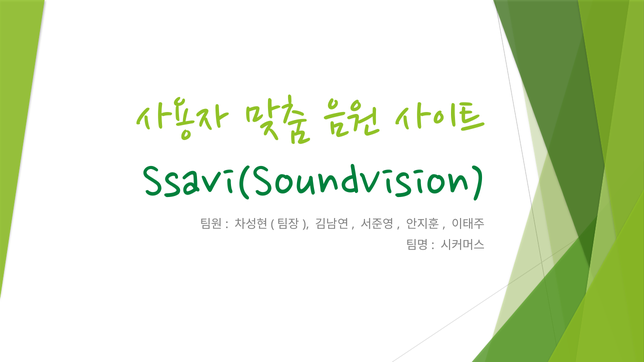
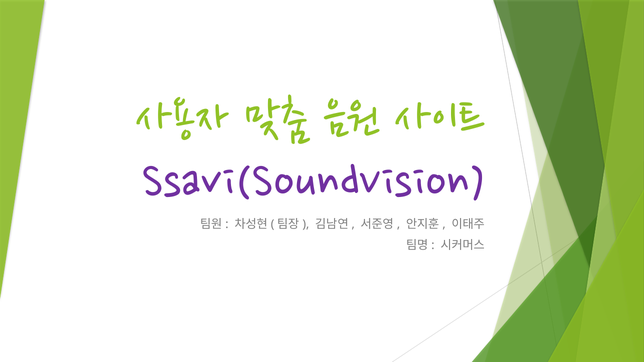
Ssavi(SoundVision colour: green -> purple (313, 183)
